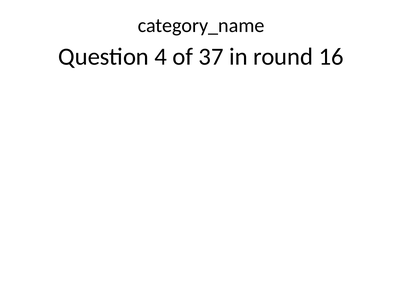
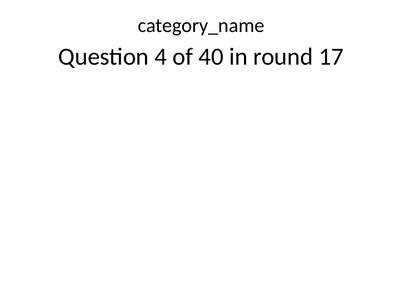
37: 37 -> 40 (211, 57)
16: 16 -> 17 (331, 57)
